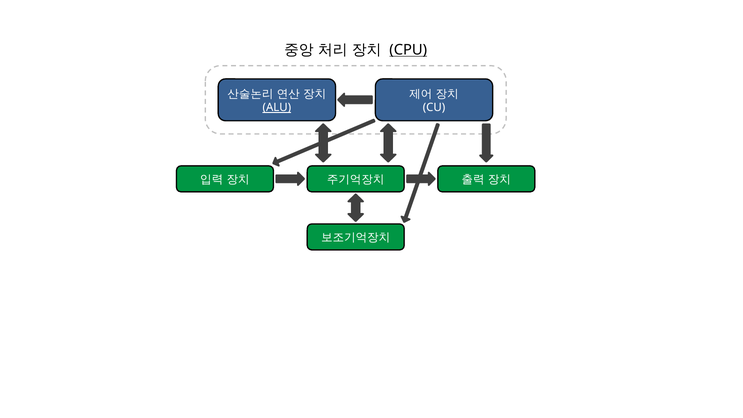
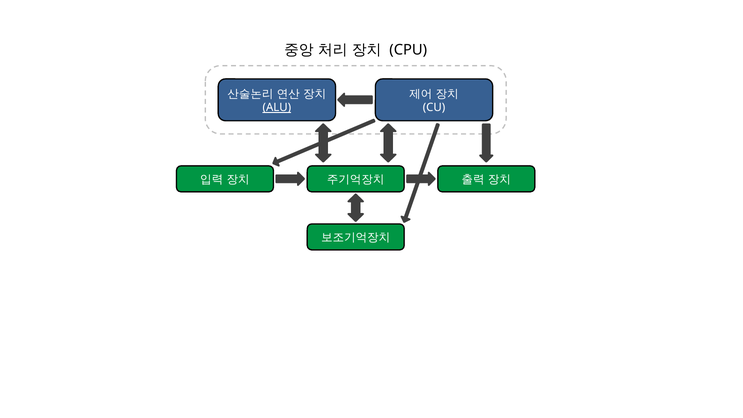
CPU underline: present -> none (408, 50)
